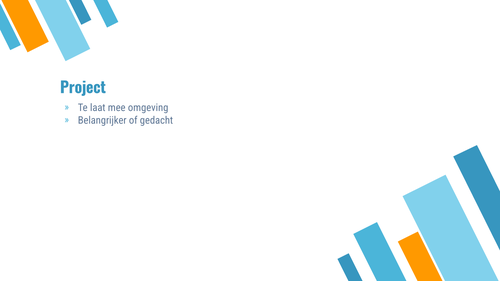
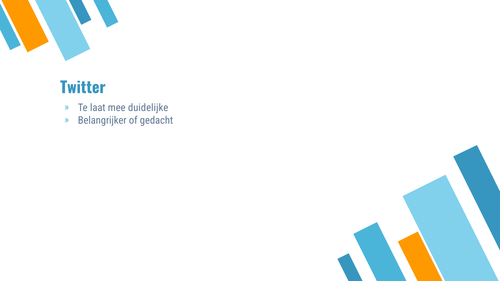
Project: Project -> Twitter (83, 88)
omgeving: omgeving -> duidelijke (148, 108)
